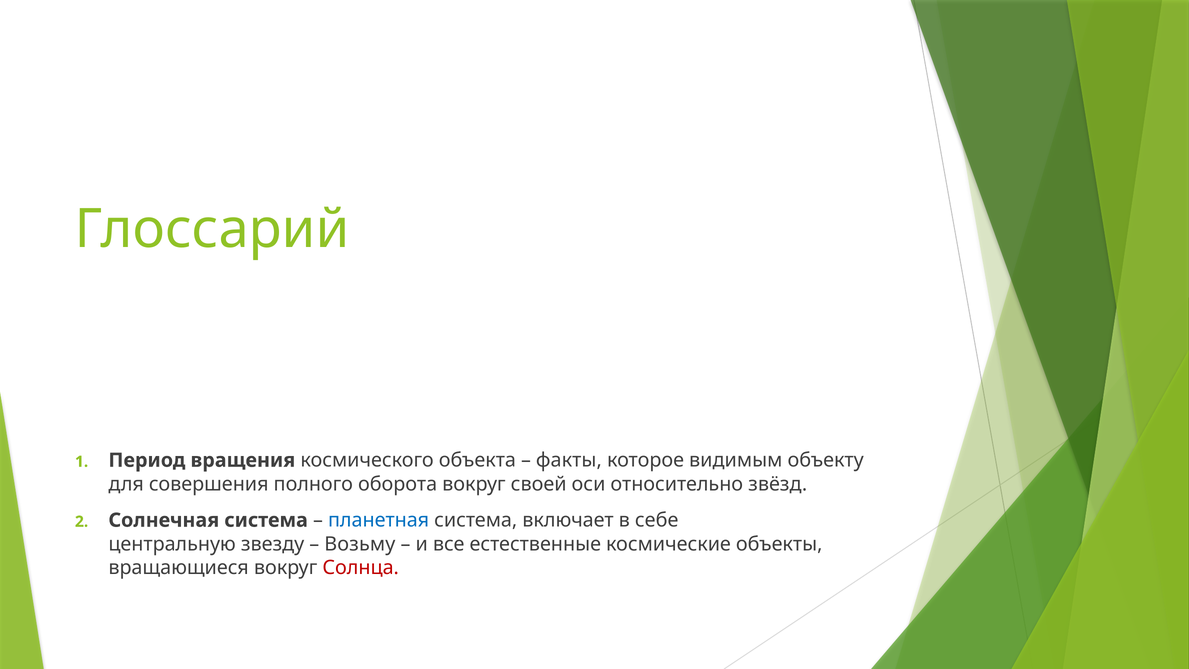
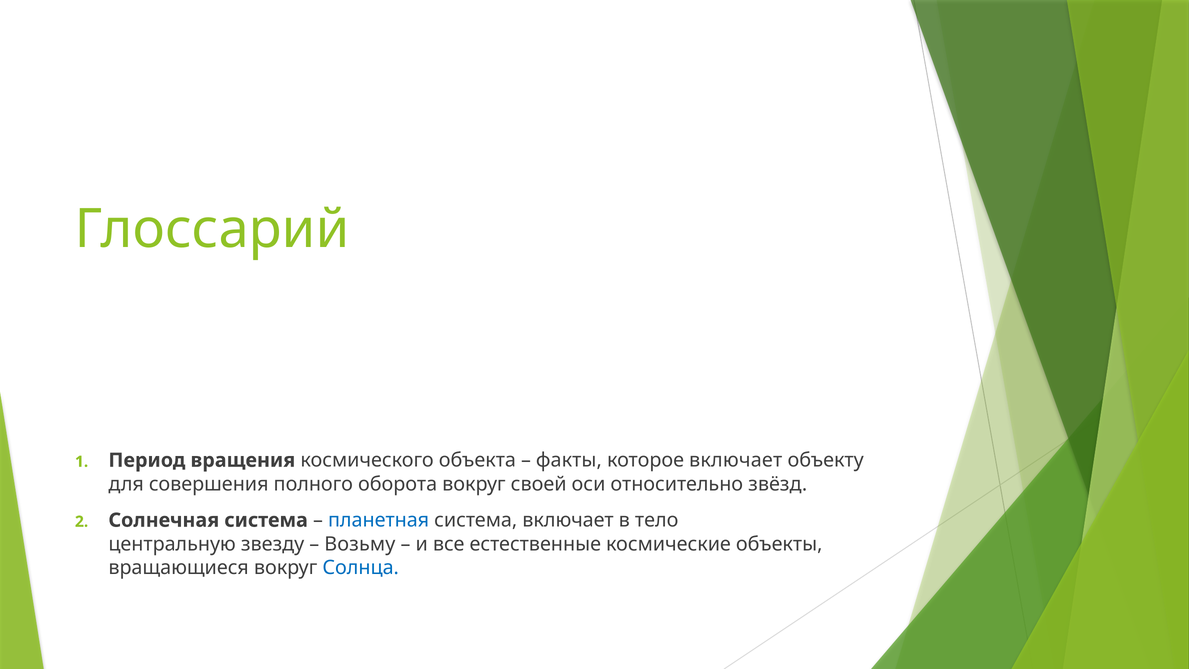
которое видимым: видимым -> включает (736, 460)
себе: себе -> тело (657, 520)
Солнца colour: red -> blue (361, 568)
